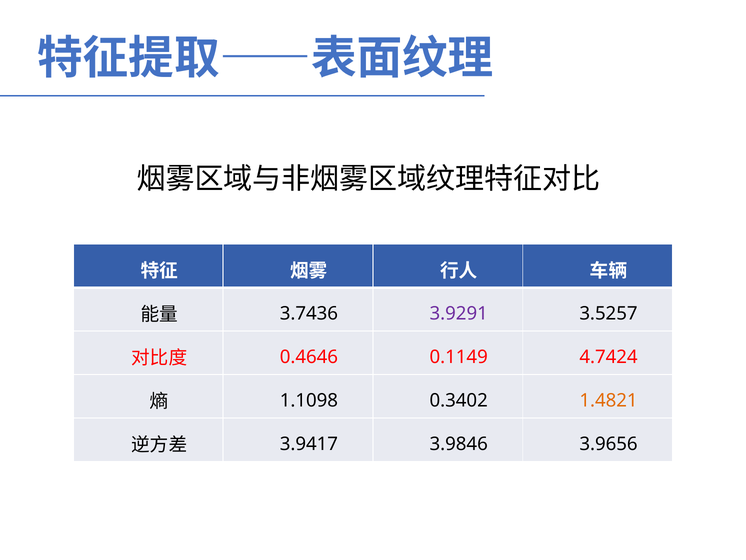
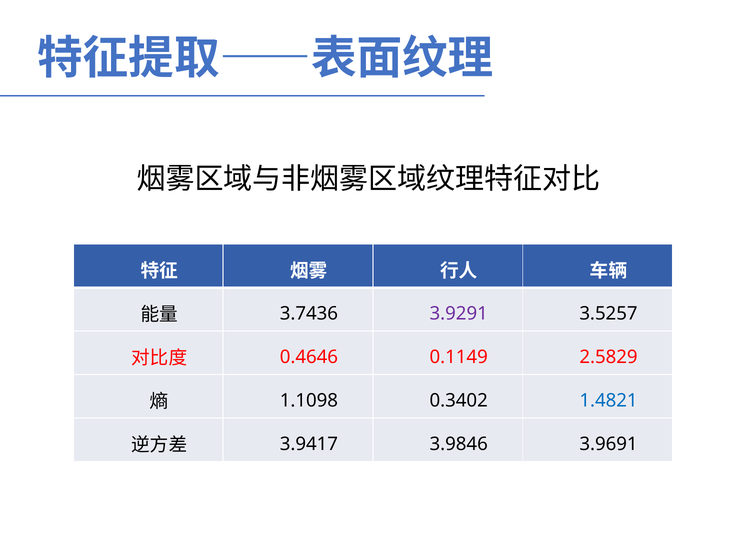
4.7424: 4.7424 -> 2.5829 (609, 357)
1.4821 colour: orange -> blue (609, 400)
3.9656: 3.9656 -> 3.9691 (609, 444)
